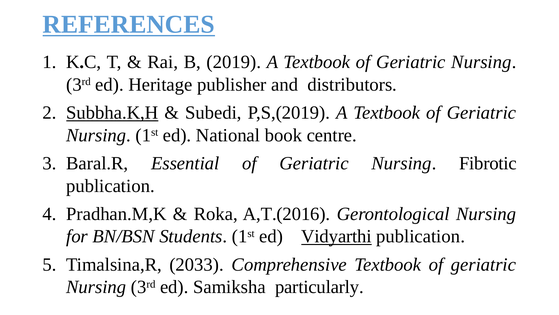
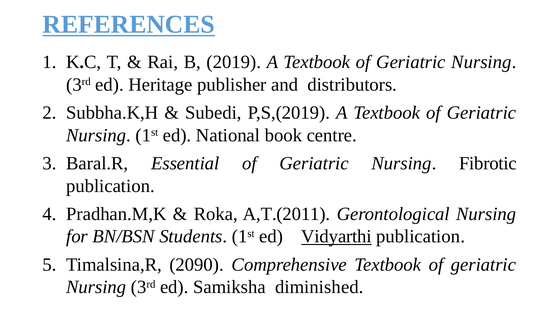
Subbha.K,H underline: present -> none (112, 113)
A,T.(2016: A,T.(2016 -> A,T.(2011 (287, 214)
2033: 2033 -> 2090 (197, 264)
particularly: particularly -> diminished (319, 287)
